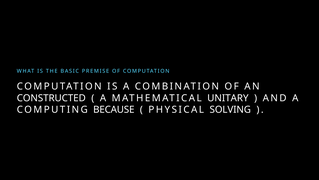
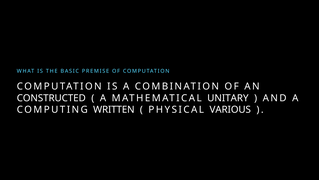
BECAUSE: BECAUSE -> WRITTEN (114, 109)
SOLVING: SOLVING -> VARIOUS (230, 109)
